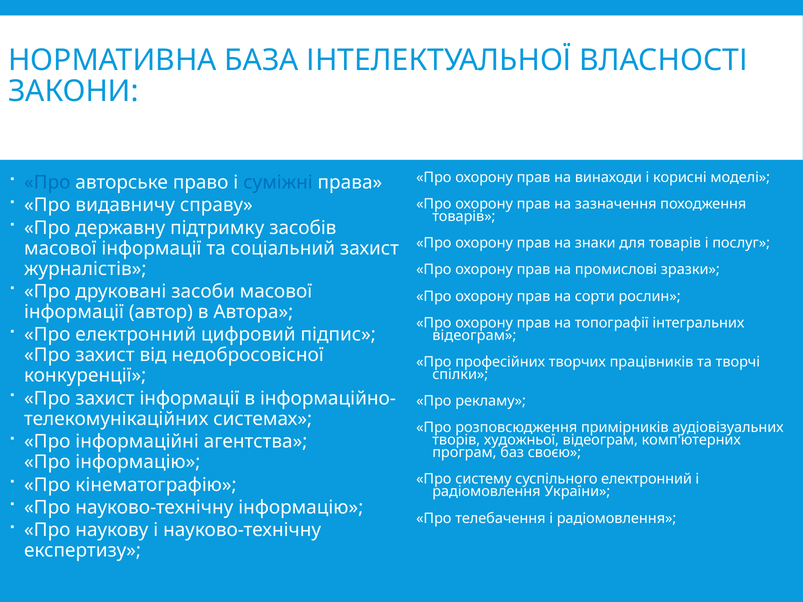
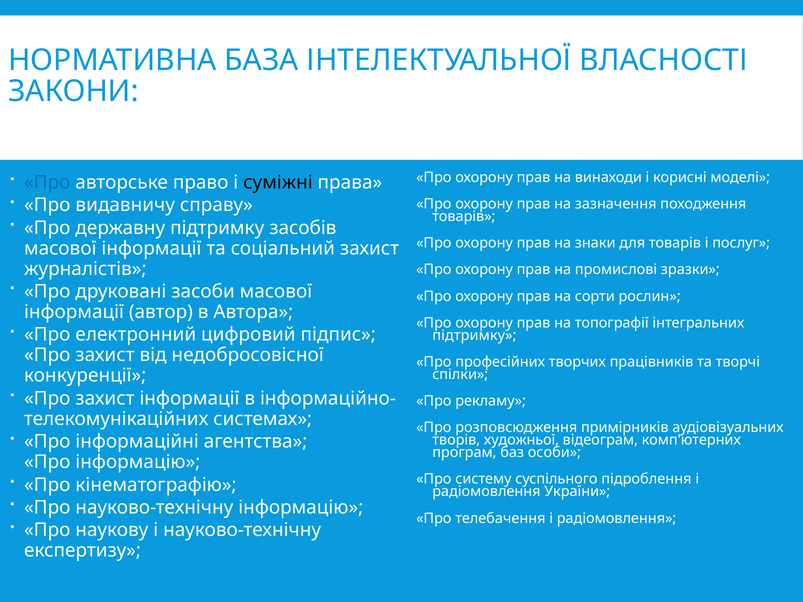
суміжні colour: blue -> black (278, 182)
відеограм: відеограм -> підтримку (474, 335)
своєю: своєю -> особи (554, 453)
суспільного електронний: електронний -> підроблення (646, 479)
